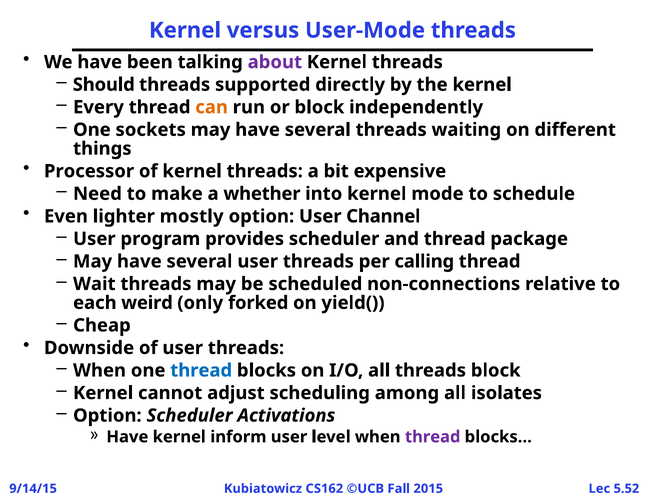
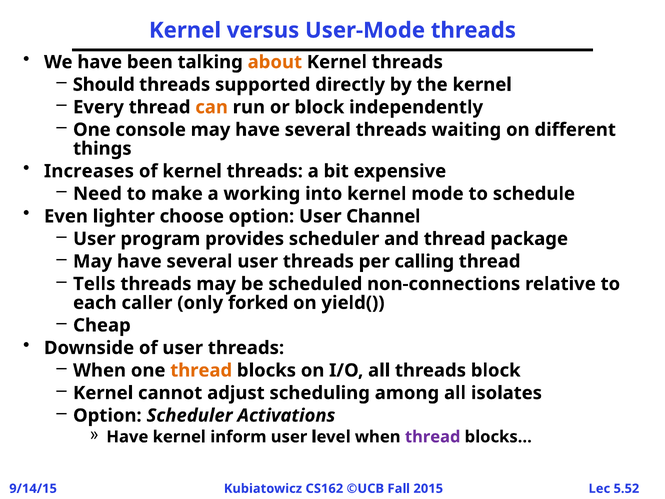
about colour: purple -> orange (275, 62)
sockets: sockets -> console (151, 130)
Processor: Processor -> Increases (89, 171)
whether: whether -> working (262, 194)
mostly: mostly -> choose (192, 216)
Wait: Wait -> Tells (94, 284)
weird: weird -> caller (147, 303)
thread colour: blue -> orange (201, 370)
